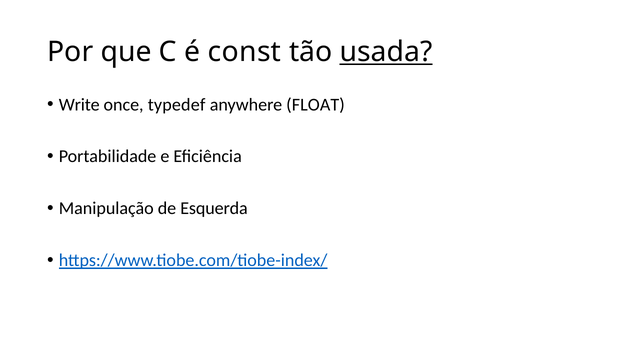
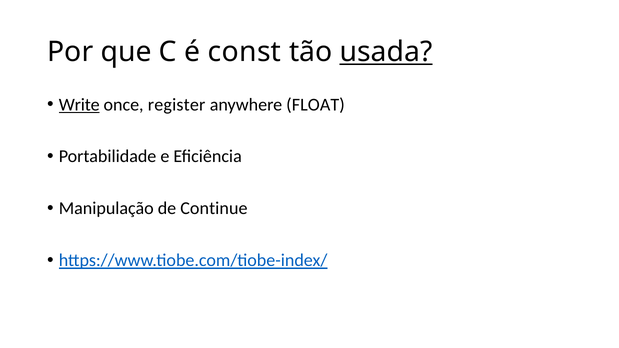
Write underline: none -> present (79, 105)
typedef: typedef -> register (177, 105)
Esquerda: Esquerda -> Continue (214, 208)
